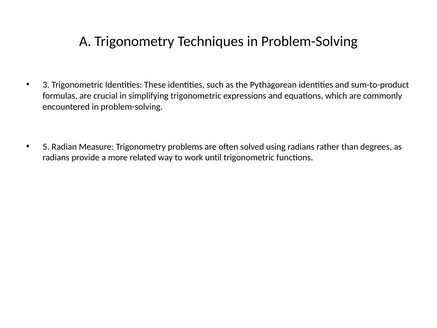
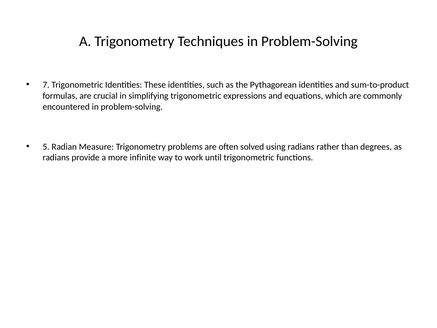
3: 3 -> 7 (46, 85)
related: related -> infinite (143, 157)
